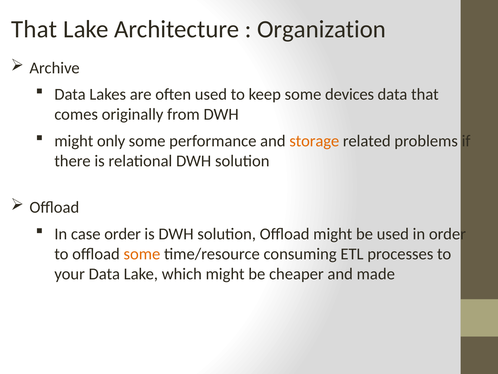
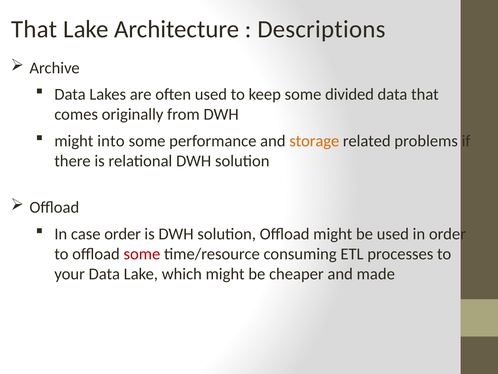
Organization: Organization -> Descriptions (321, 29)
devices: devices -> divided (350, 94)
only: only -> into (111, 141)
some colour: orange -> red (142, 254)
